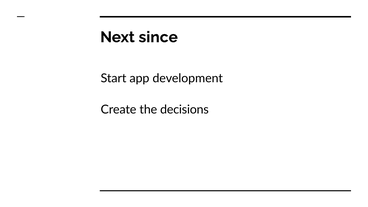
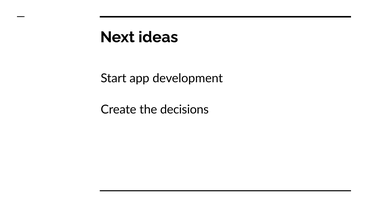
since: since -> ideas (158, 37)
